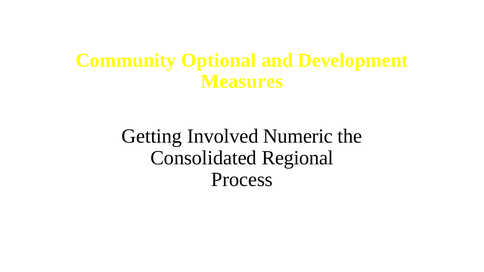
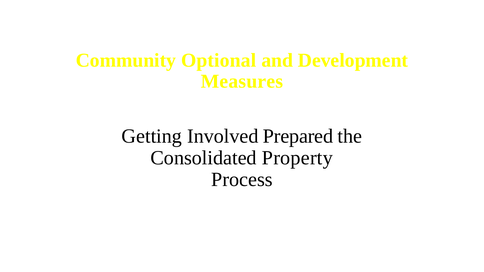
Numeric: Numeric -> Prepared (298, 136)
Regional: Regional -> Property (297, 158)
